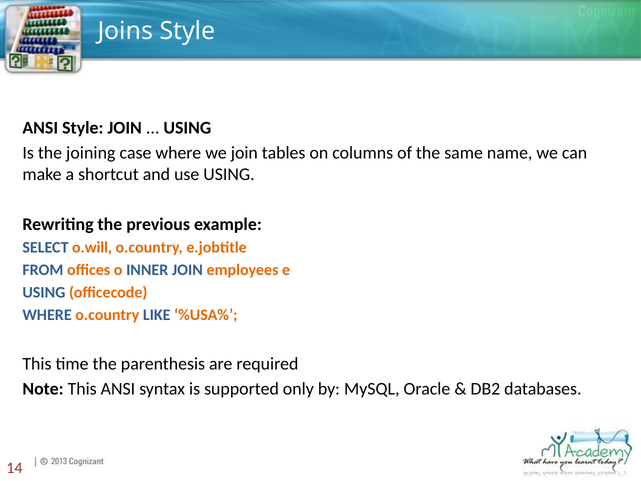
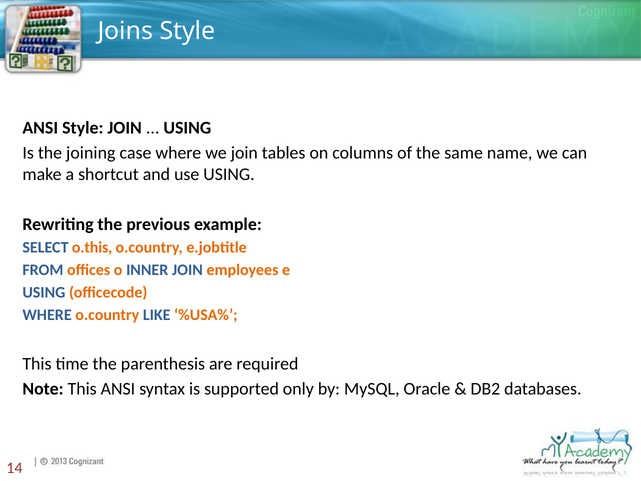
o.will: o.will -> o.this (92, 248)
